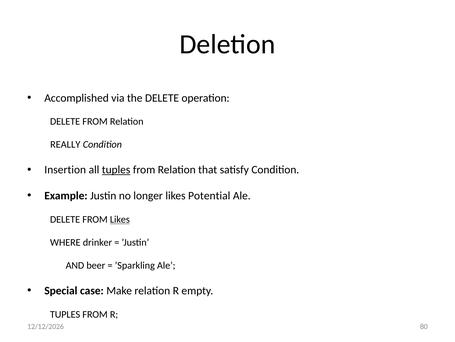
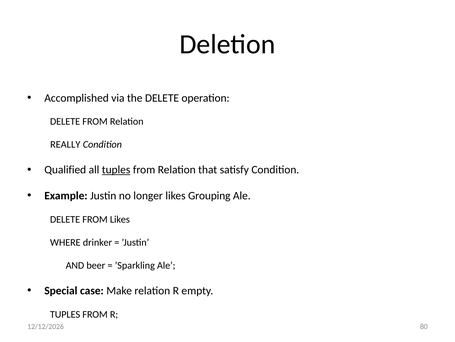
Insertion: Insertion -> Qualified (65, 169)
Potential: Potential -> Grouping (209, 195)
Likes underline: present -> none (120, 219)
